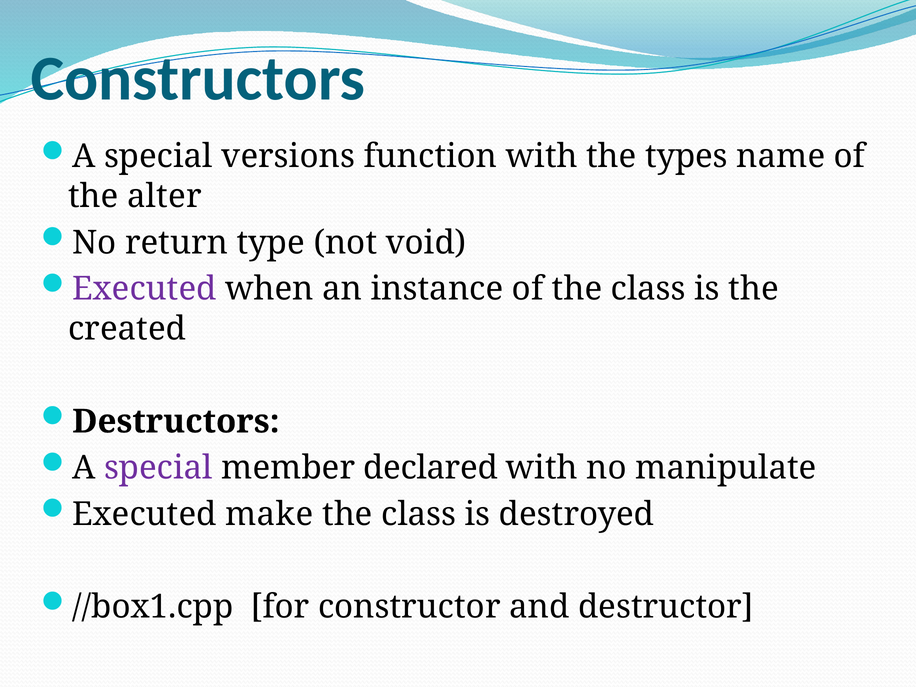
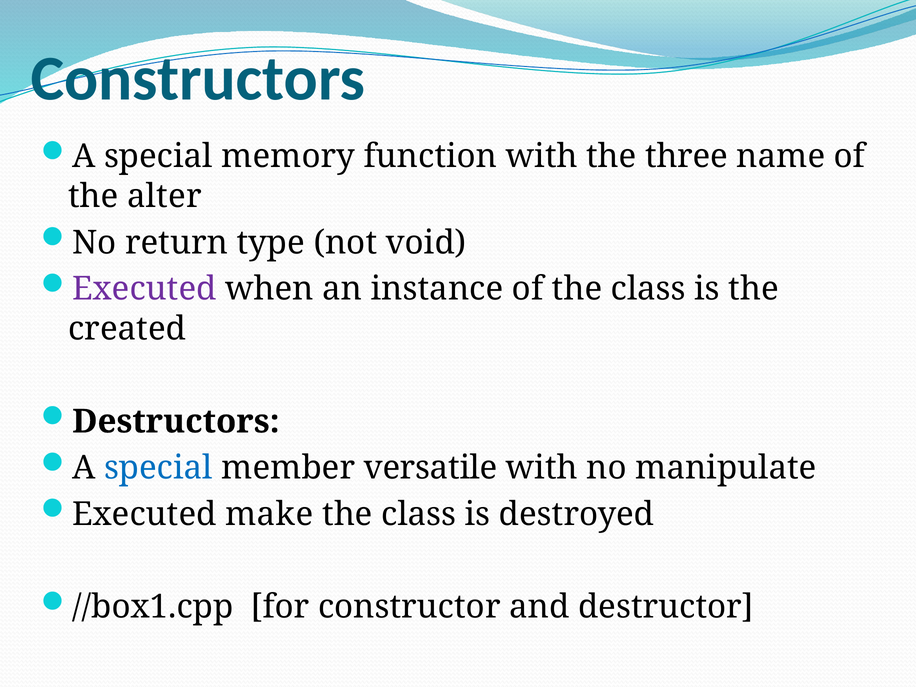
versions: versions -> memory (288, 156)
types: types -> three (687, 156)
special colour: purple -> blue (158, 468)
declared: declared -> versatile (431, 468)
